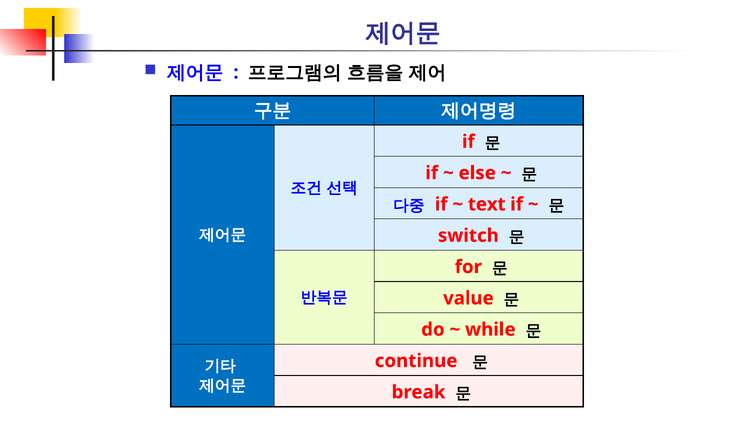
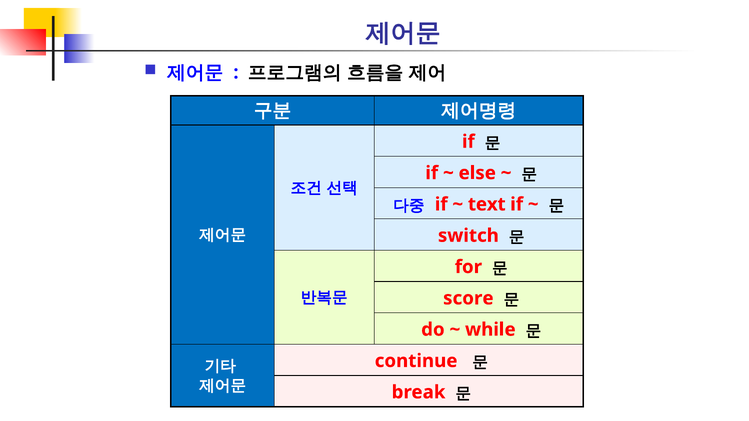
value: value -> score (468, 298)
